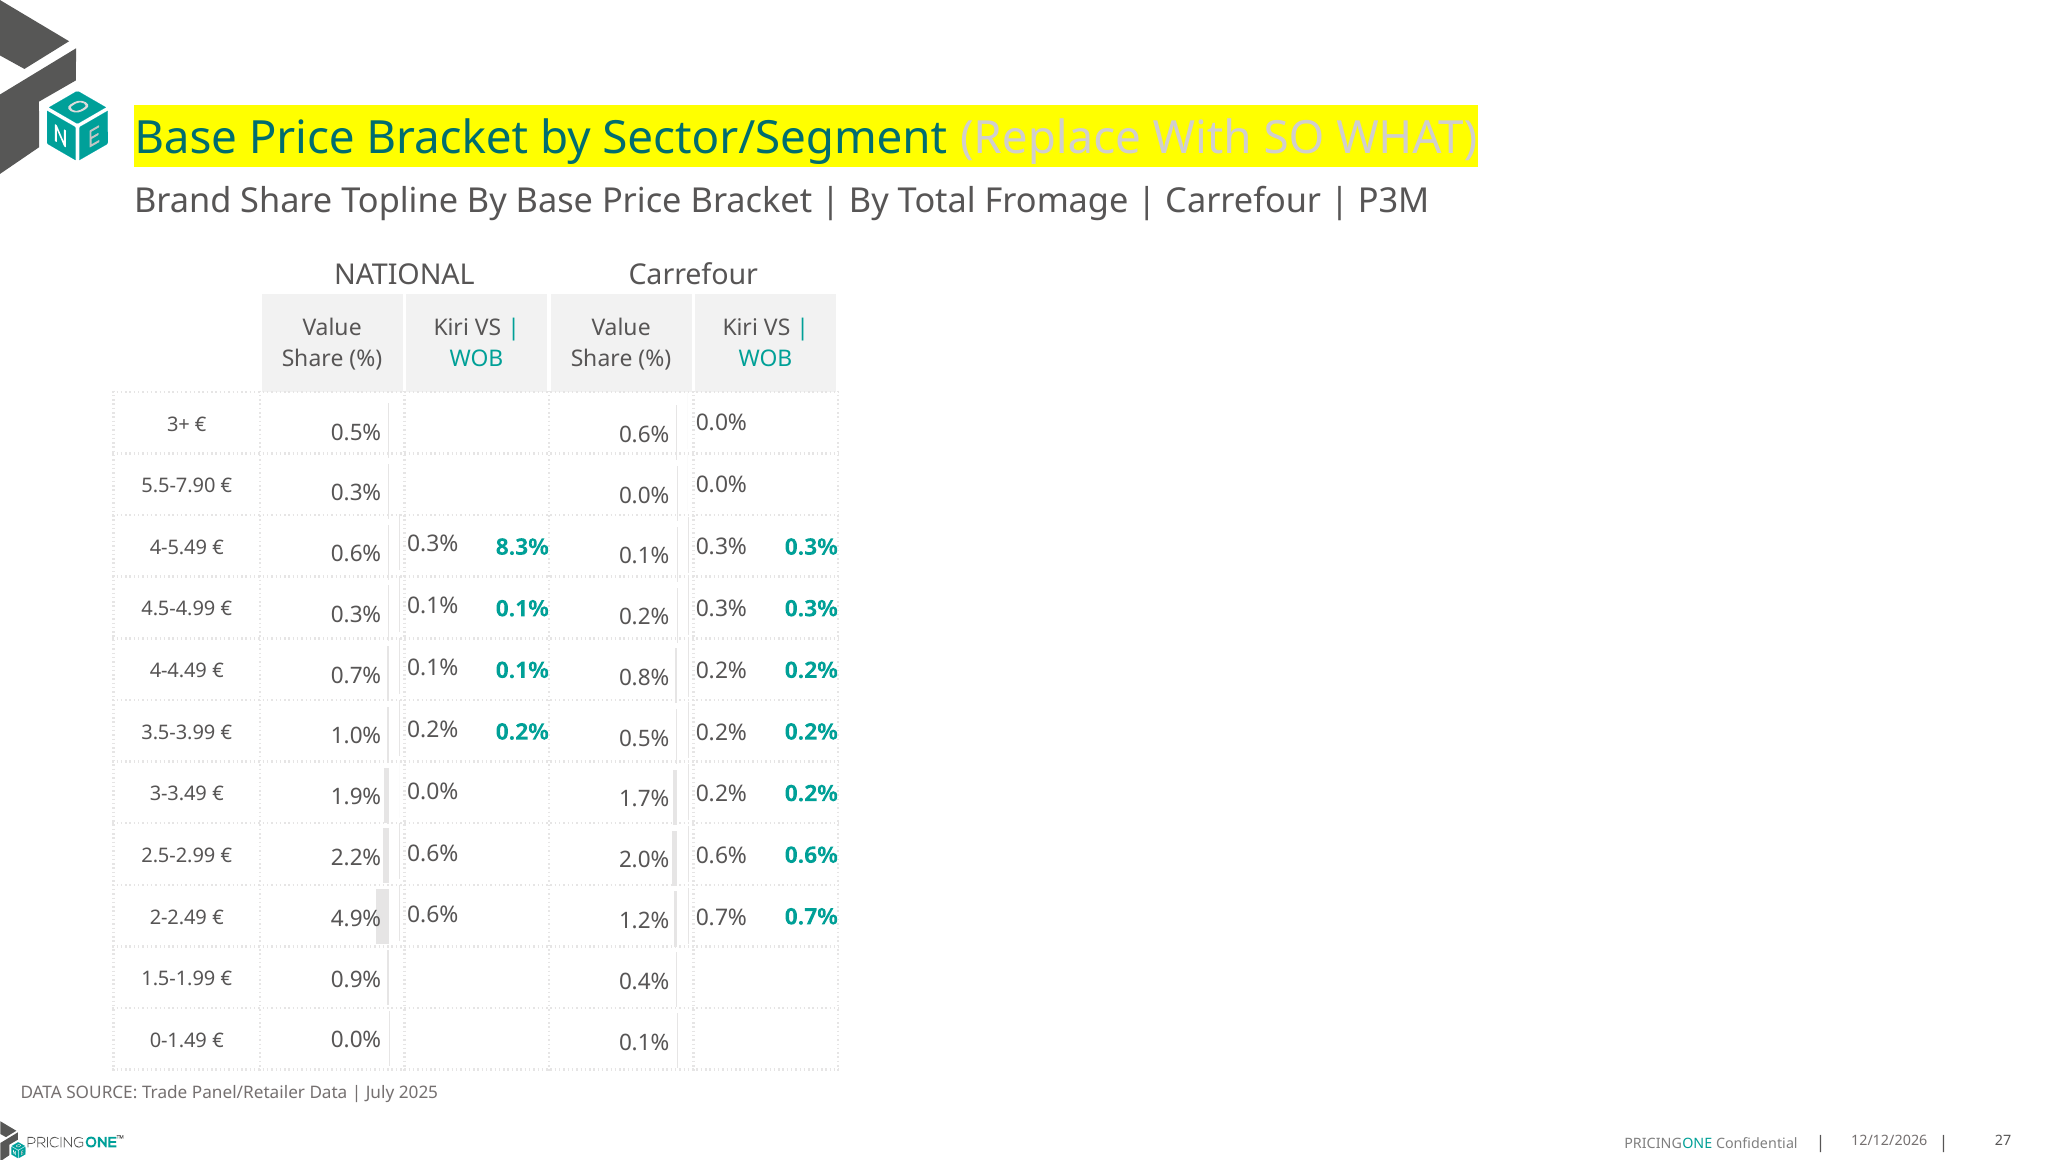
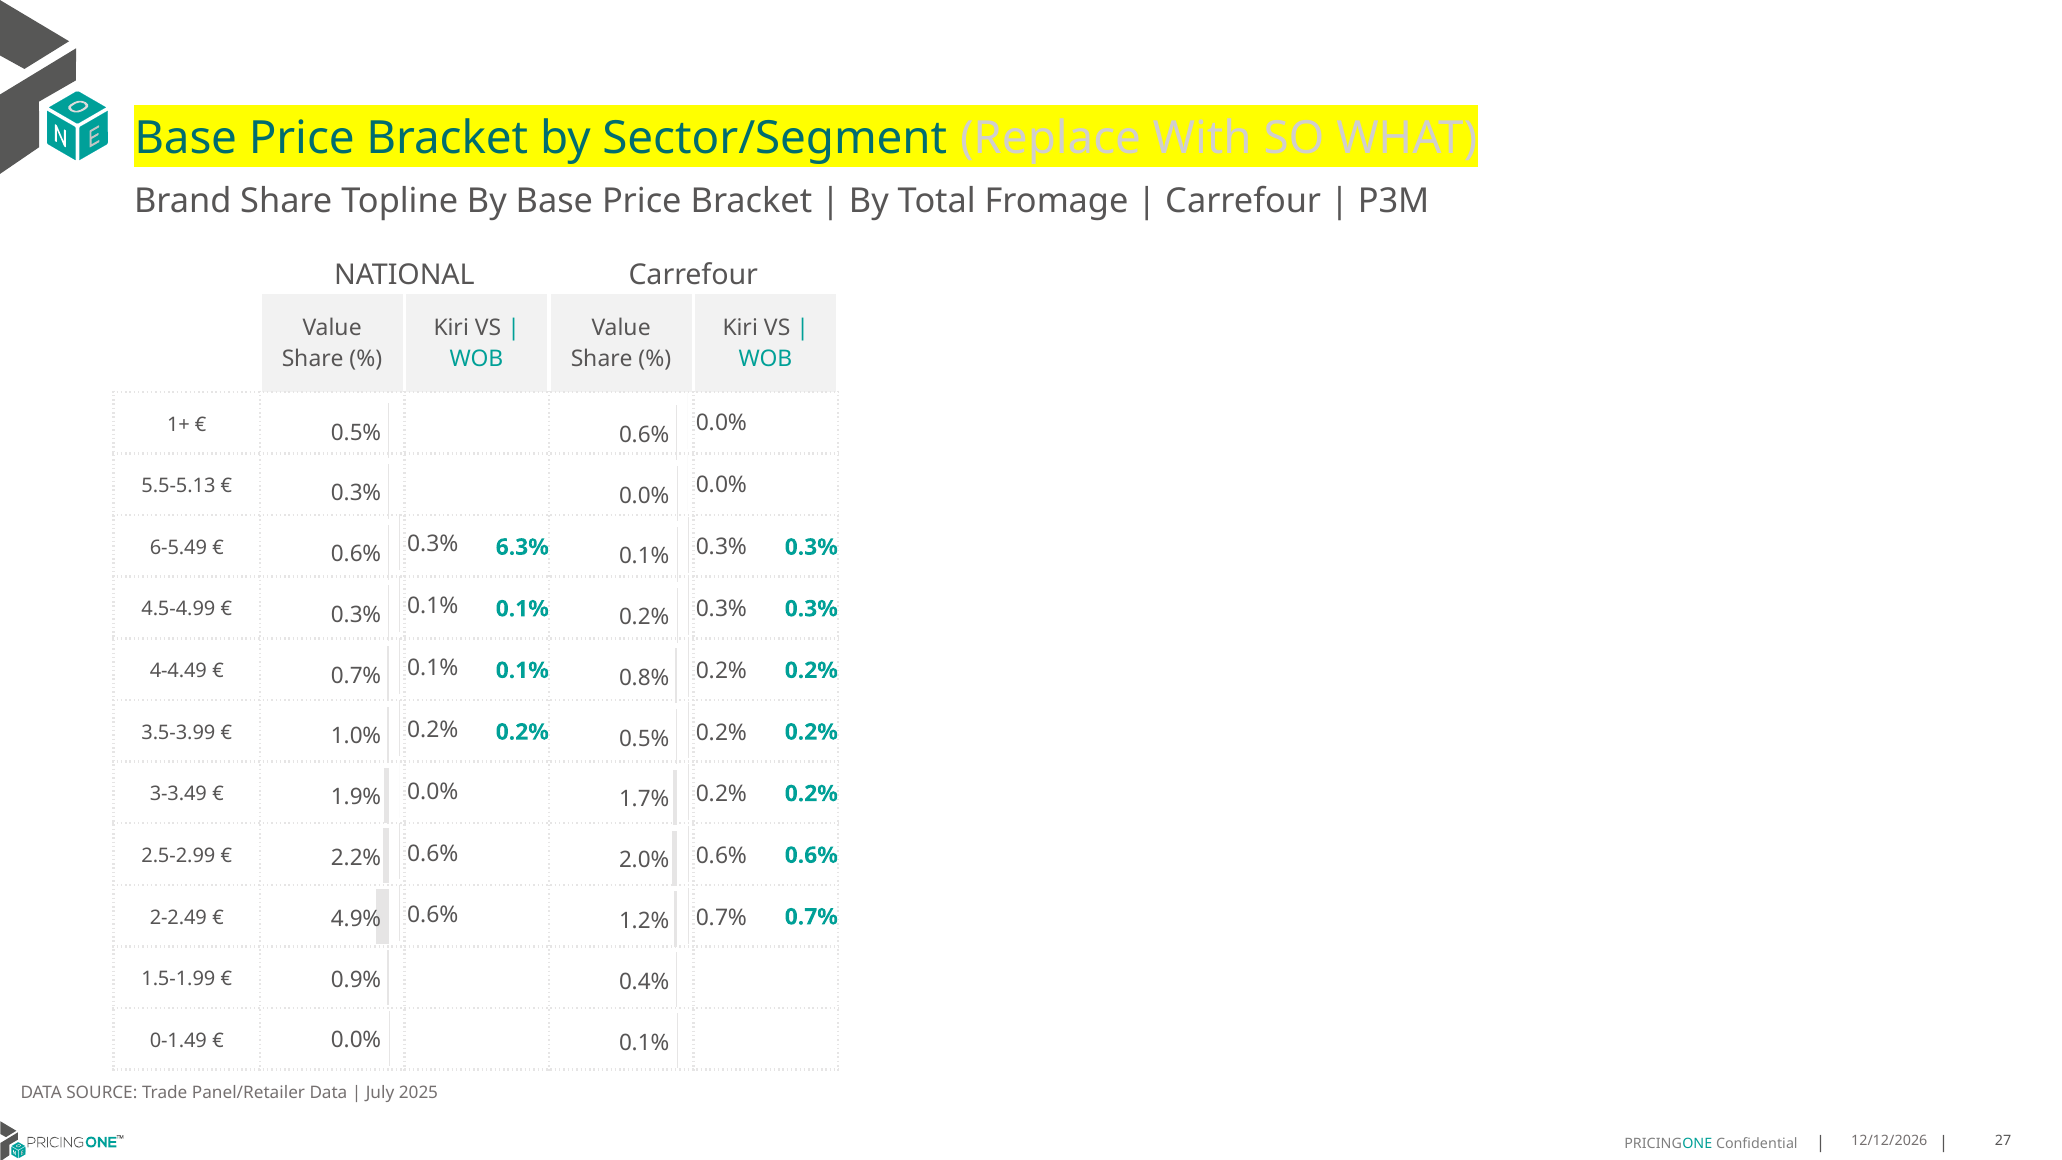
3+: 3+ -> 1+ (179, 424)
5.5-7.90: 5.5-7.90 -> 5.5-5.13 (179, 486)
4-5.49: 4-5.49 -> 6-5.49 (178, 548)
8.3%: 8.3% -> 6.3% (522, 547)
